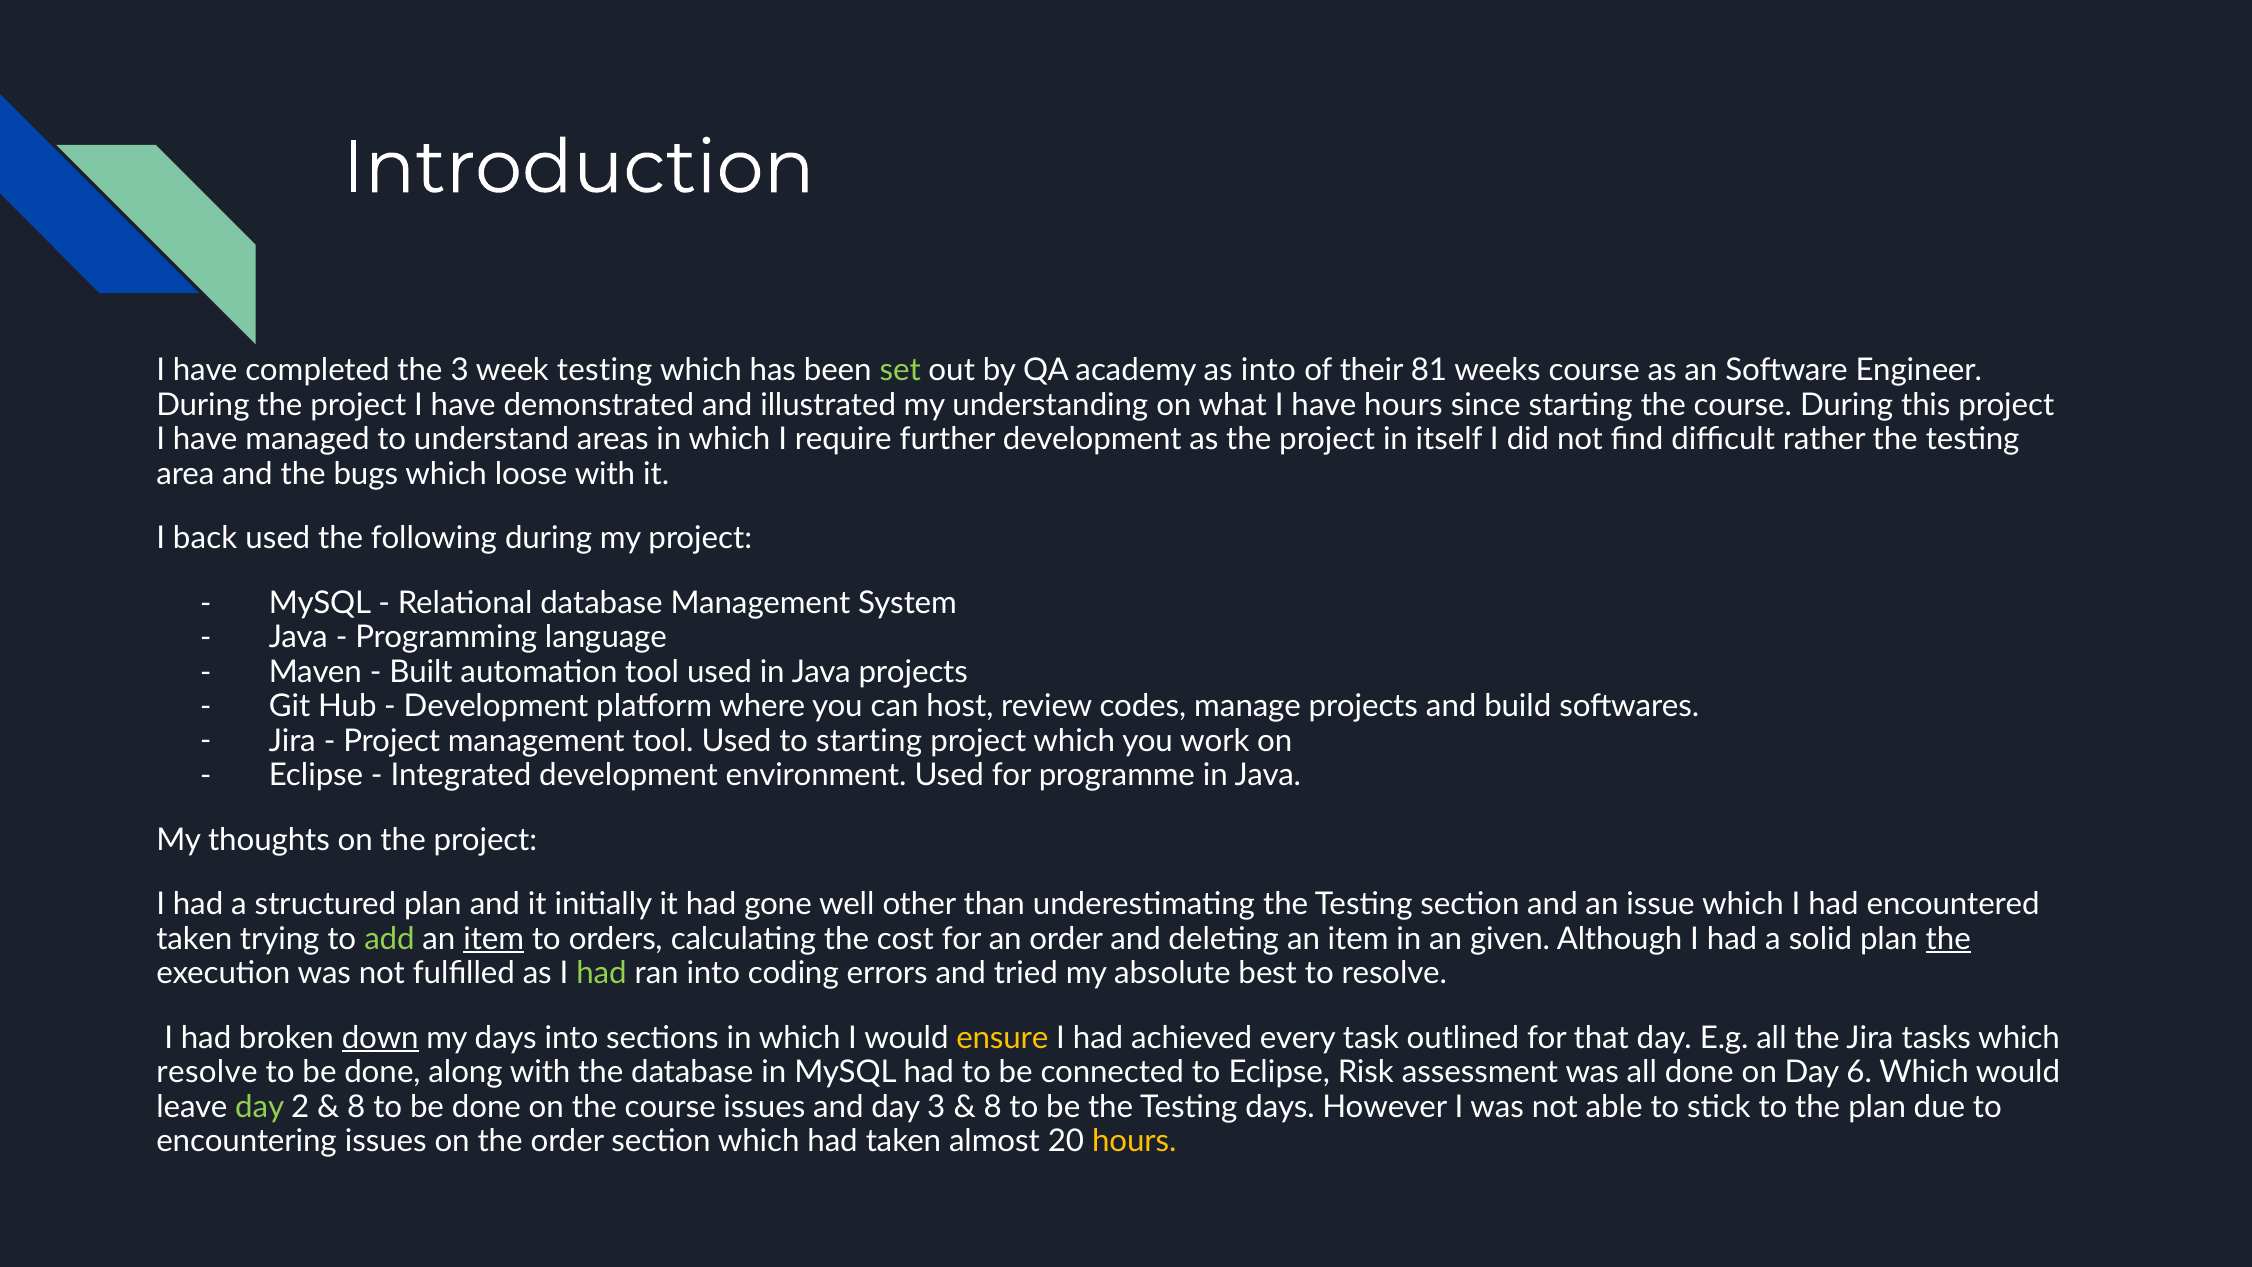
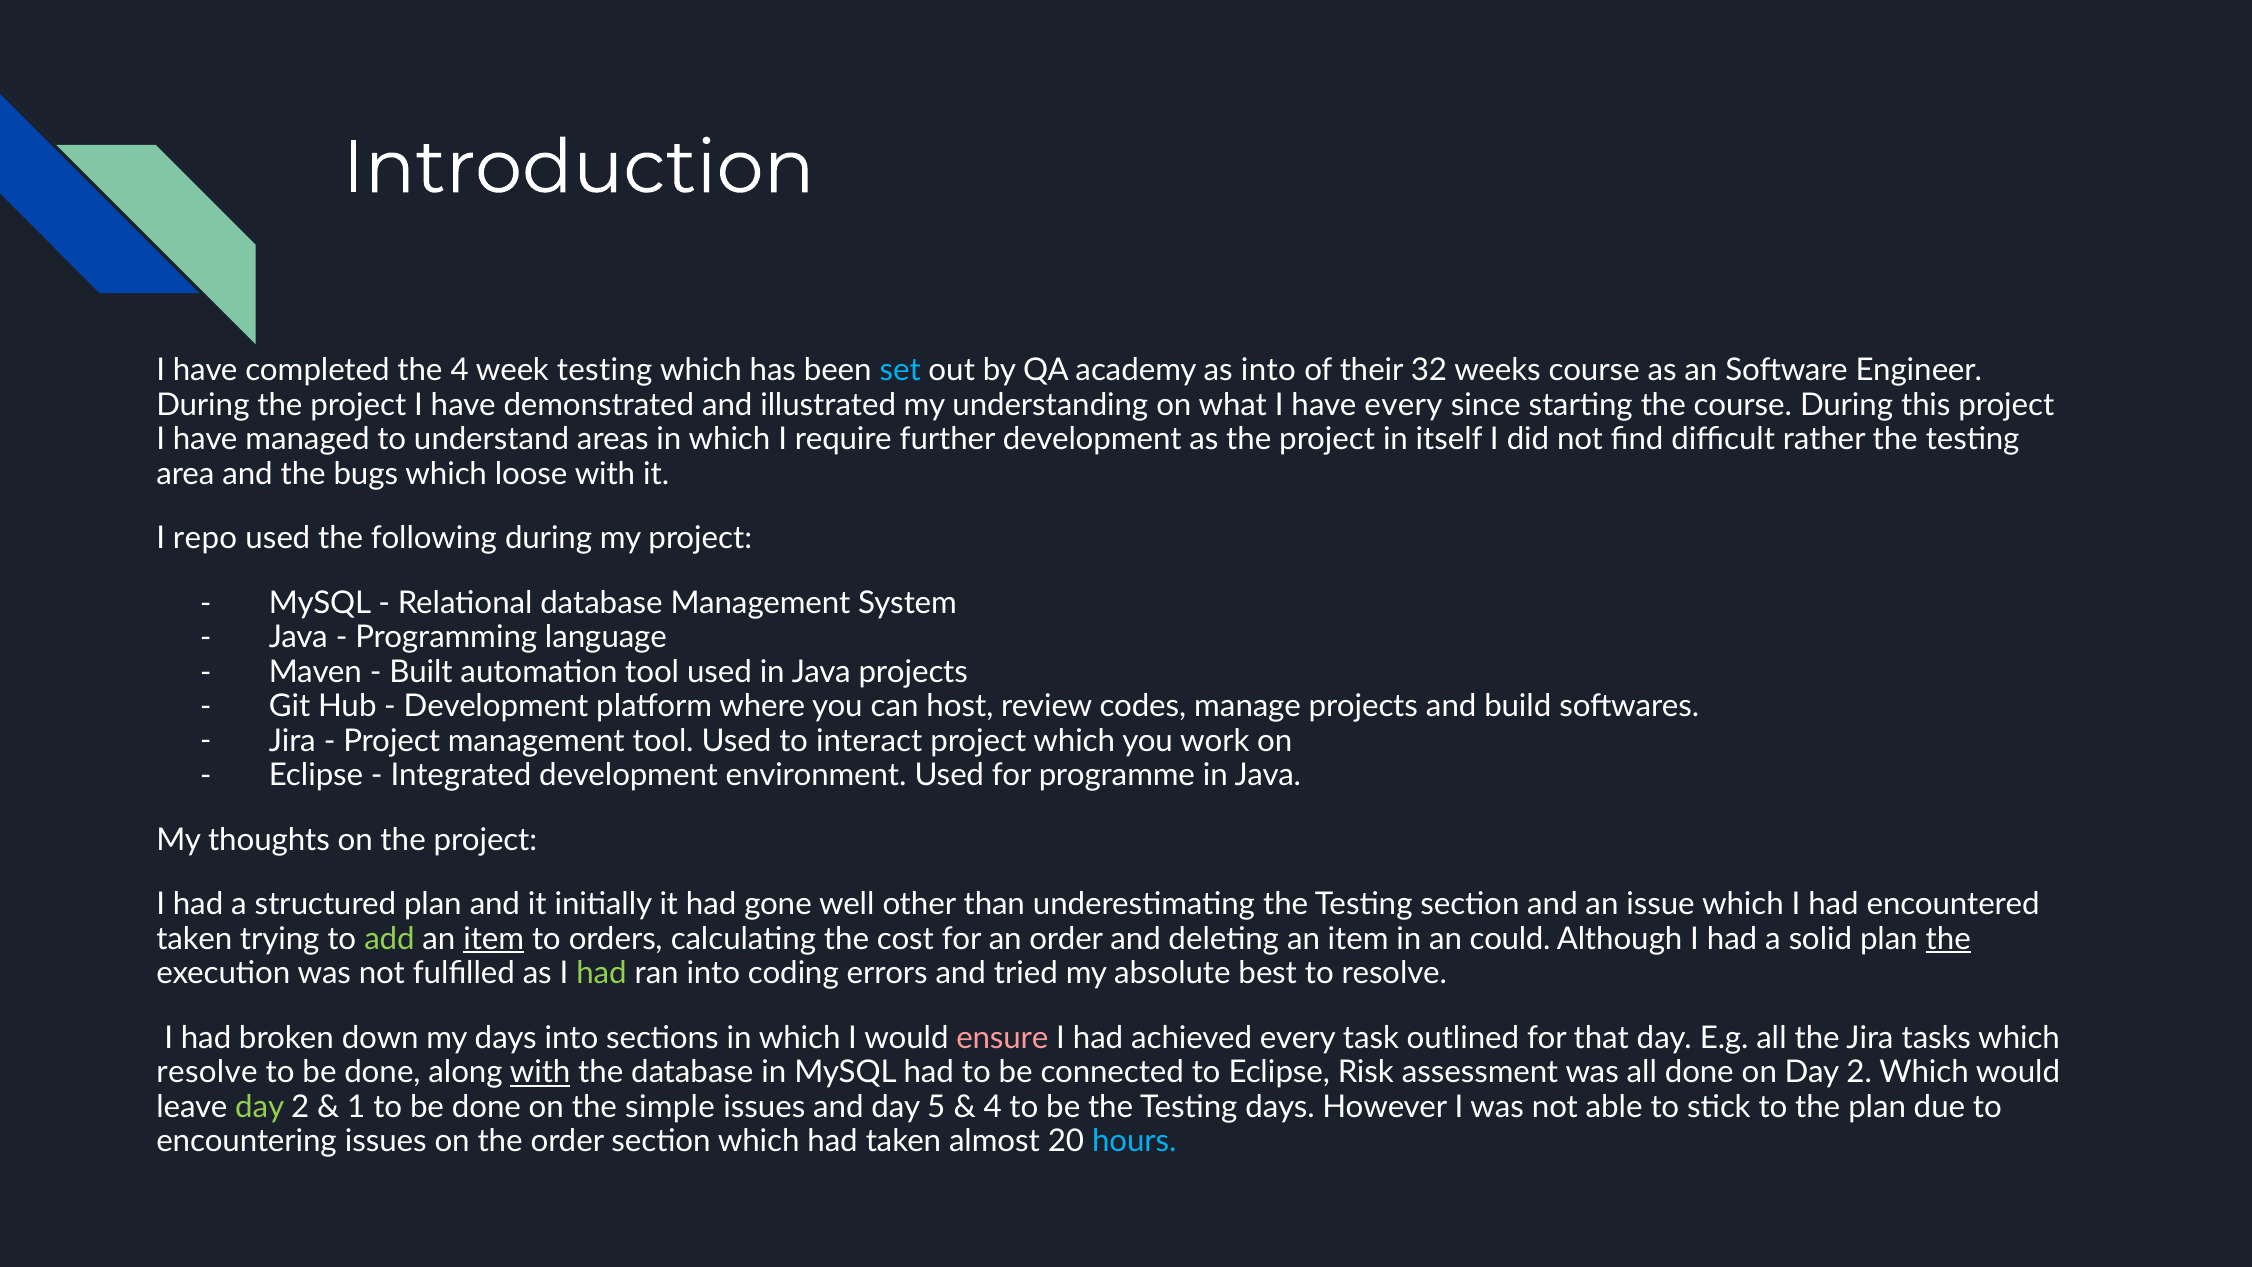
the 3: 3 -> 4 (460, 371)
set colour: light green -> light blue (900, 371)
81: 81 -> 32 (1429, 371)
have hours: hours -> every (1403, 405)
back: back -> repo (205, 538)
to starting: starting -> interact (869, 741)
given: given -> could (1510, 939)
down underline: present -> none (380, 1038)
ensure colour: yellow -> pink (1002, 1038)
with underline: none -> present (540, 1072)
on Day 6: 6 -> 2 (1859, 1072)
8: 8 -> 1 (356, 1107)
on the course: course -> simple (670, 1107)
day 3: 3 -> 5 (936, 1107)
8: 8 -> 4 (993, 1107)
hours colour: yellow -> light blue (1134, 1141)
